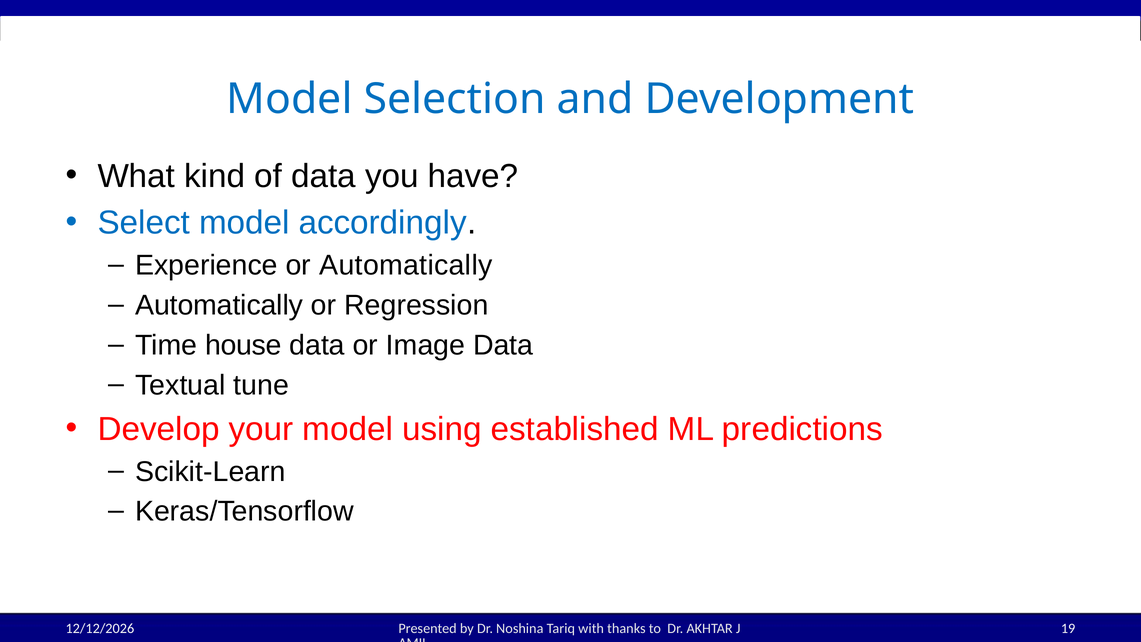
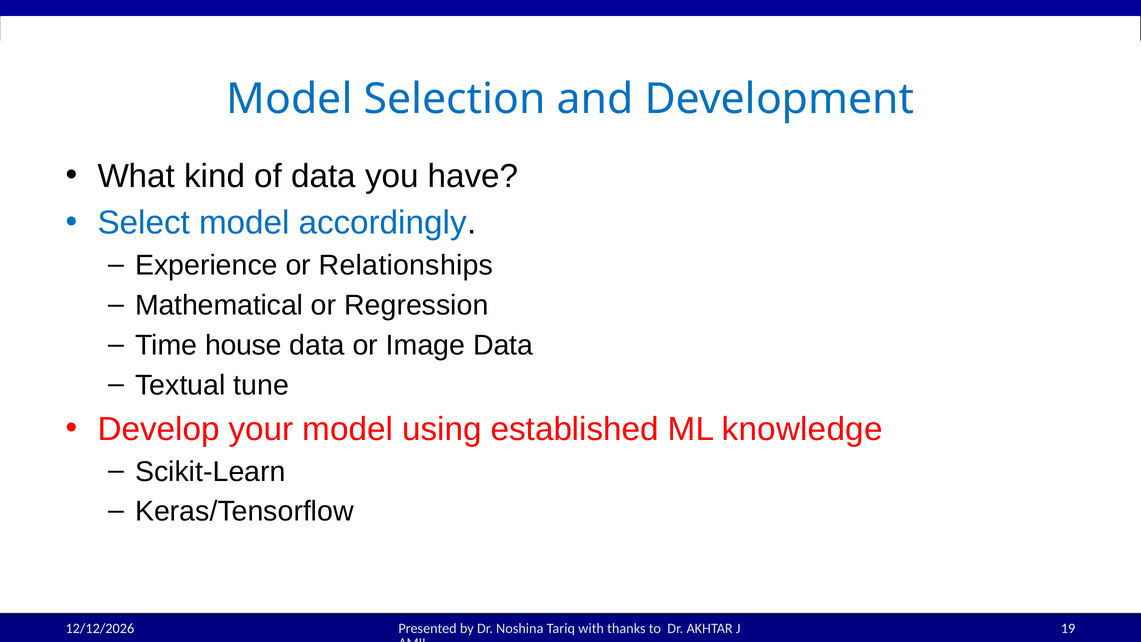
or Automatically: Automatically -> Relationships (406, 265)
Automatically: Automatically -> Mathematical (219, 305)
predictions: predictions -> knowledge (802, 429)
